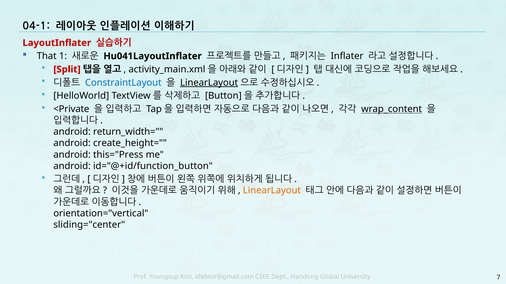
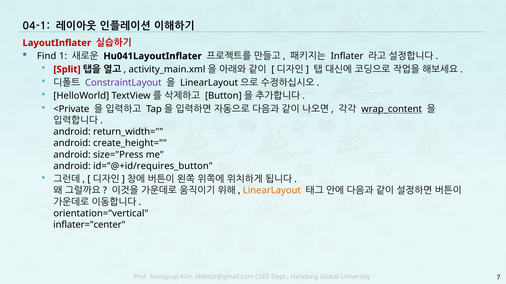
That: That -> Find (47, 56)
ConstraintLayout colour: blue -> purple (123, 83)
LinearLayout underline: present -> none (209, 83)
this="Press: this="Press -> size="Press (118, 155)
id="@+id/function_button: id="@+id/function_button -> id="@+id/requires_button (153, 166)
sliding="center: sliding="center -> inflater="center (89, 225)
